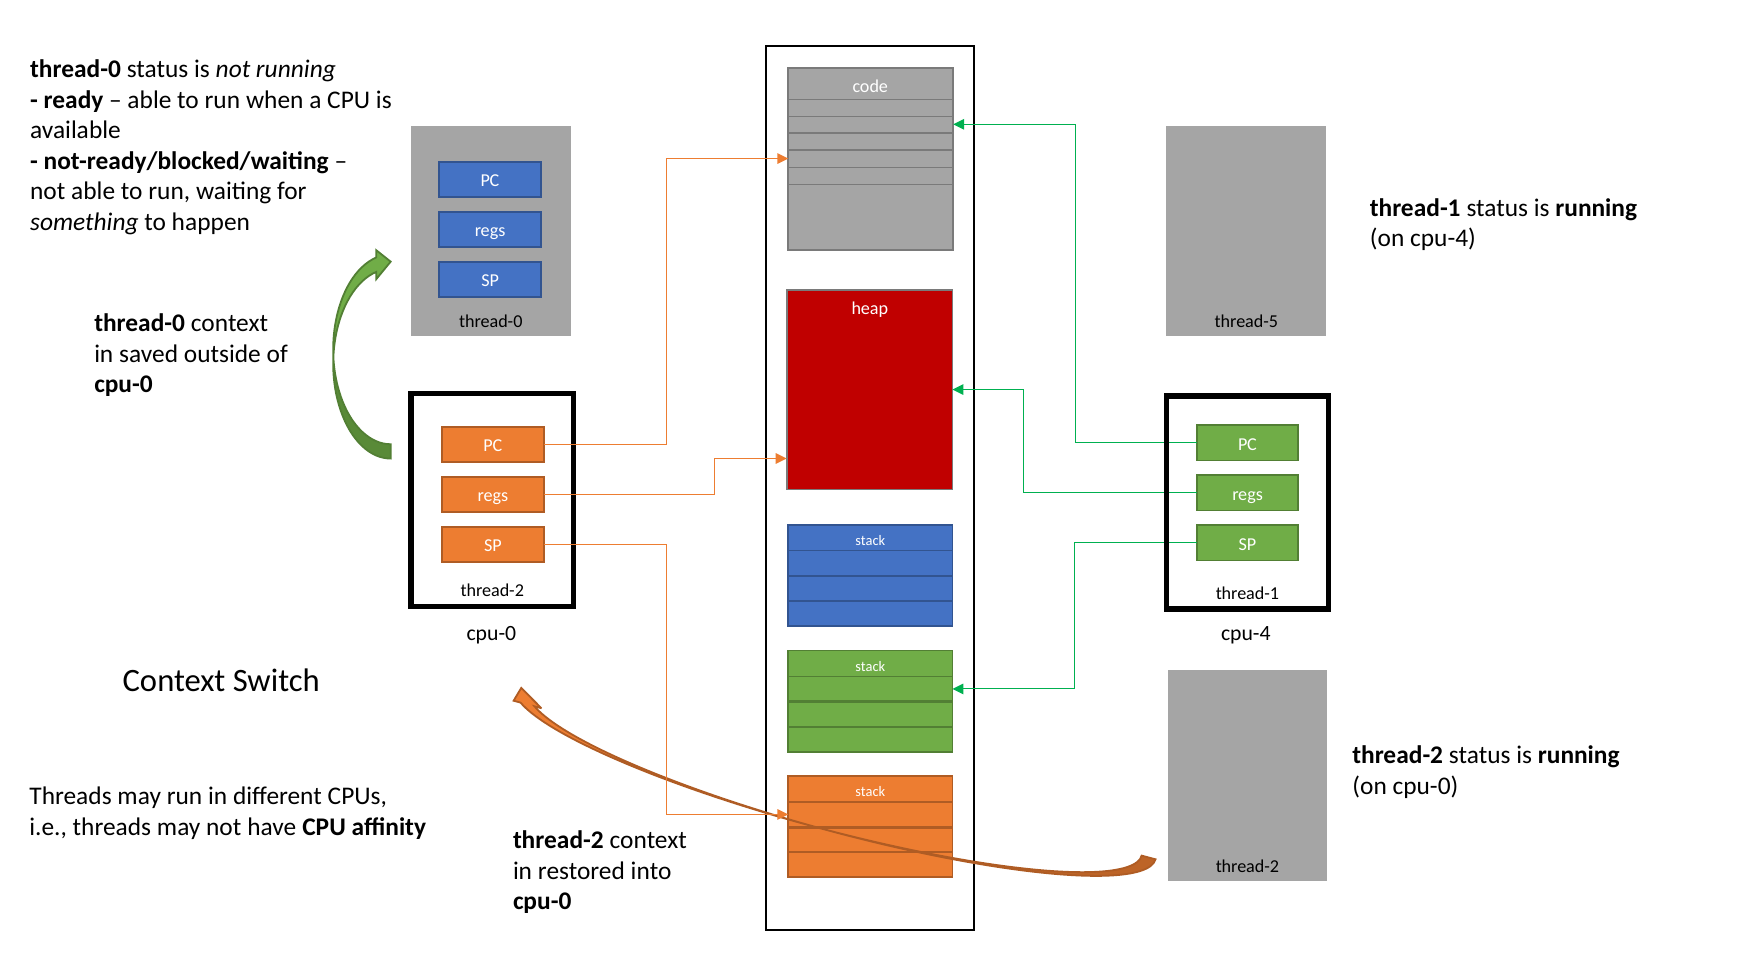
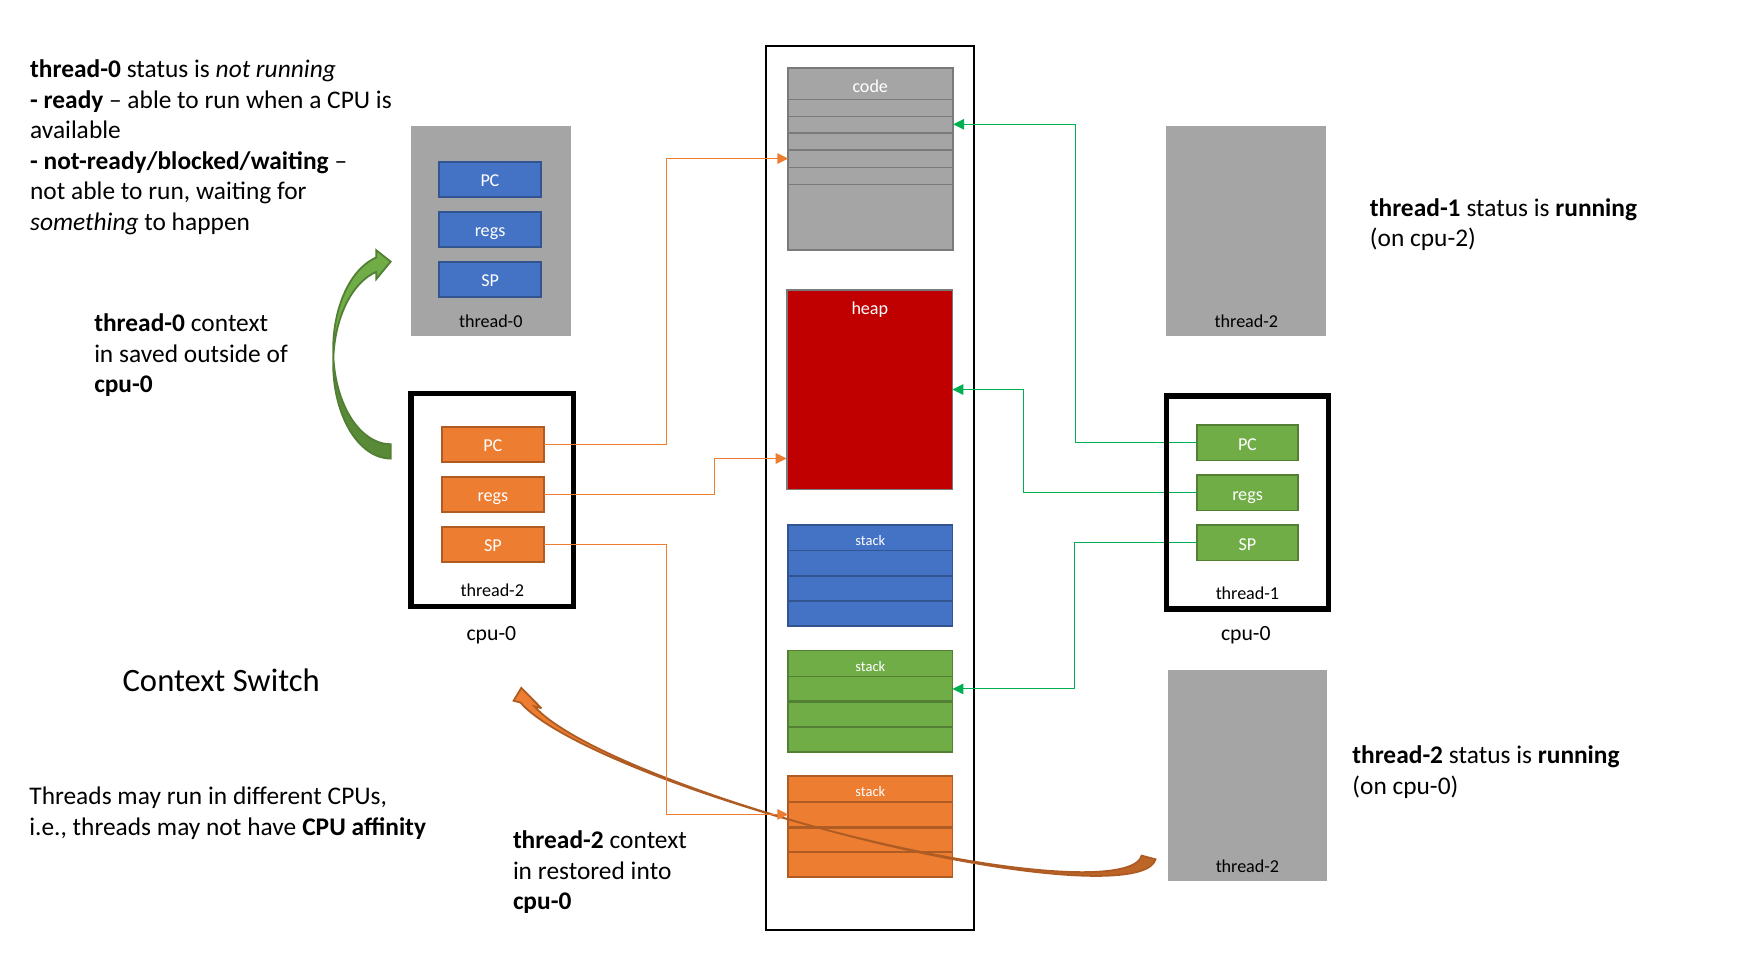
on cpu-4: cpu-4 -> cpu-2 (1443, 238)
thread-5: thread-5 -> thread-2 (1246, 321)
cpu-0 cpu-4: cpu-4 -> cpu-0 (1246, 633)
